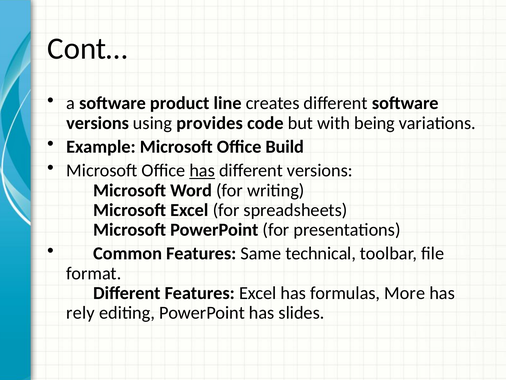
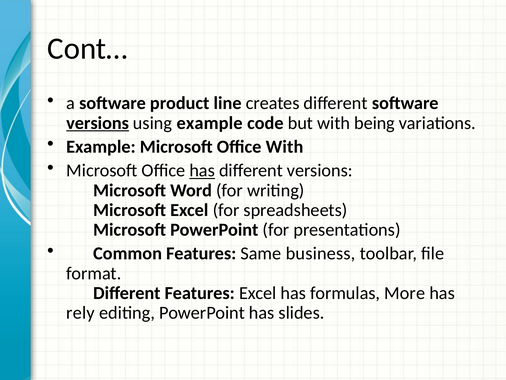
versions underline: none -> present (98, 123)
using provides: provides -> example (210, 123)
Office Build: Build -> With (285, 147)
technical: technical -> business (321, 253)
